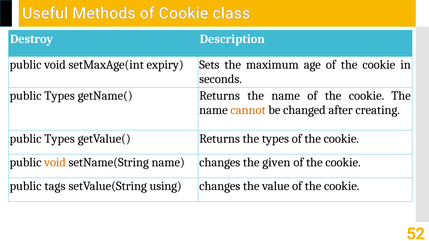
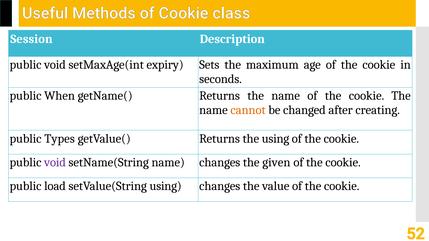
Destroy: Destroy -> Session (31, 39)
Types: Types -> When (60, 96)
the types: types -> using (275, 139)
void colour: orange -> purple (55, 163)
tags: tags -> load (55, 186)
